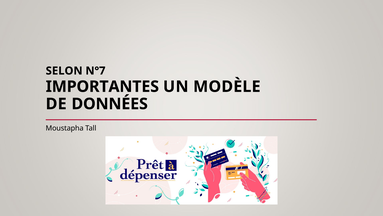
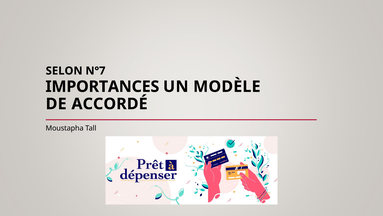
IMPORTANTES: IMPORTANTES -> IMPORTANCES (102, 86)
DONNÉES: DONNÉES -> ACCORDÉ (110, 104)
